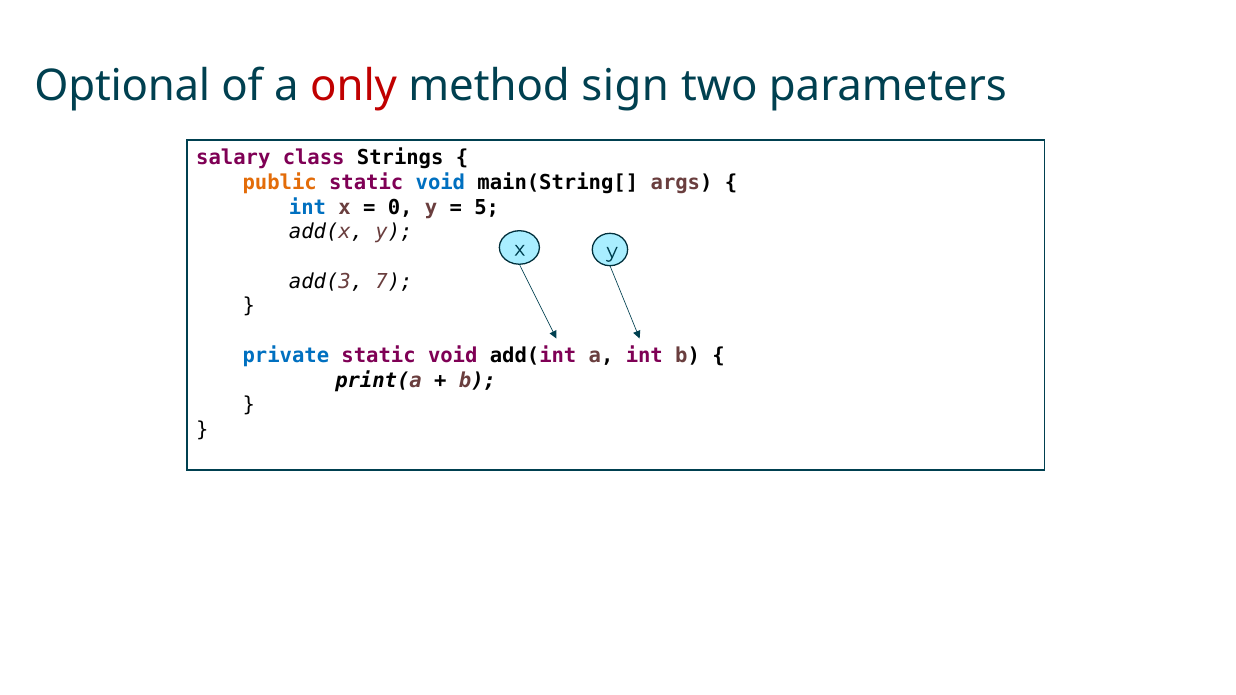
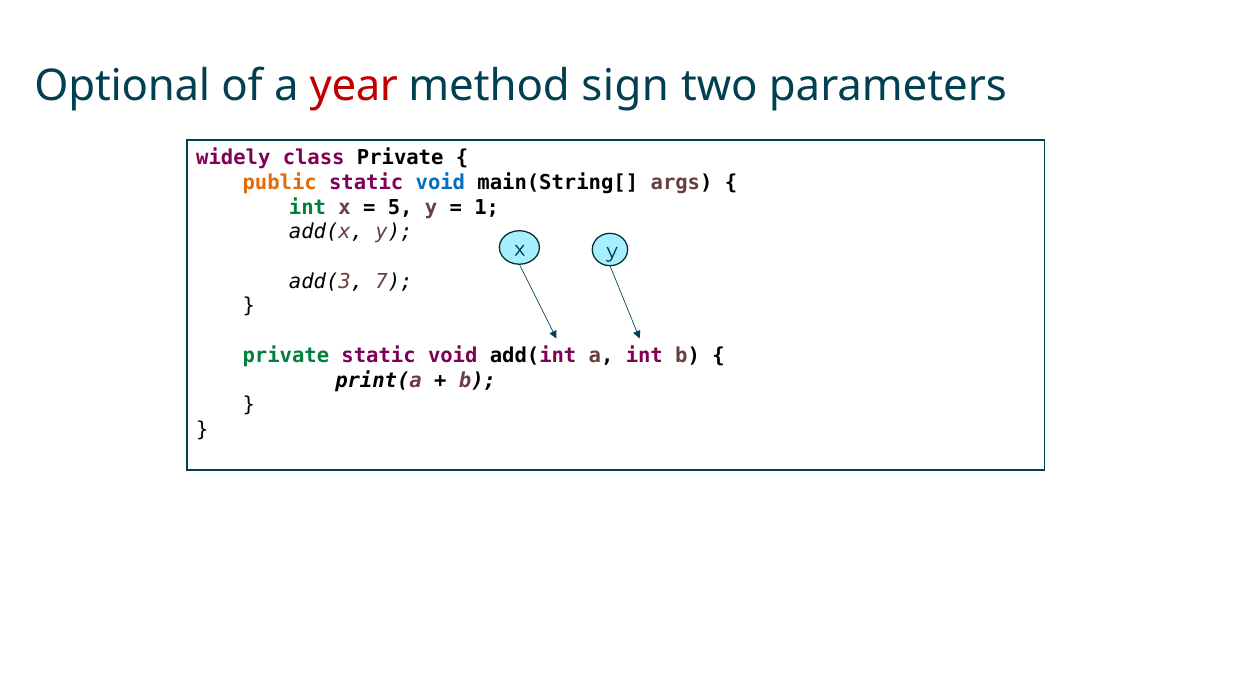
only: only -> year (354, 86)
salary: salary -> widely (233, 158)
class Strings: Strings -> Private (400, 158)
int colour: blue -> green (307, 207)
0: 0 -> 5 (400, 207)
5: 5 -> 1 (487, 207)
private colour: blue -> green (286, 356)
